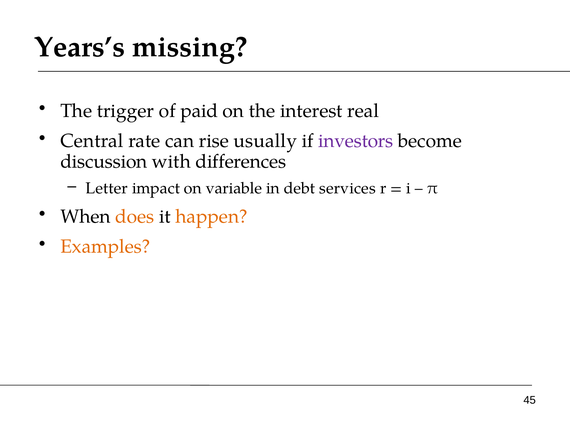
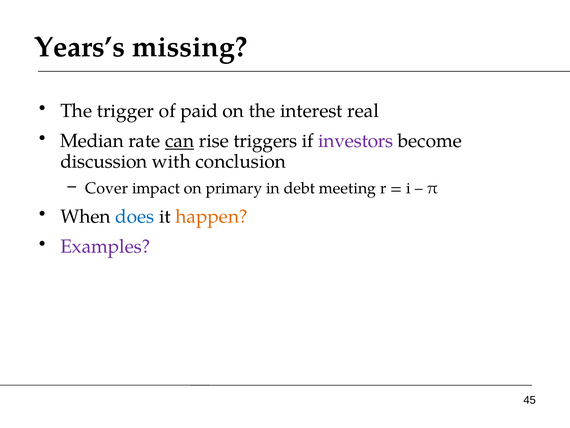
Central: Central -> Median (92, 141)
can underline: none -> present (180, 141)
usually: usually -> triggers (265, 141)
differences: differences -> conclusion (241, 161)
Letter: Letter -> Cover (107, 188)
variable: variable -> primary (234, 188)
services: services -> meeting (348, 188)
does colour: orange -> blue (135, 216)
Examples colour: orange -> purple (105, 246)
